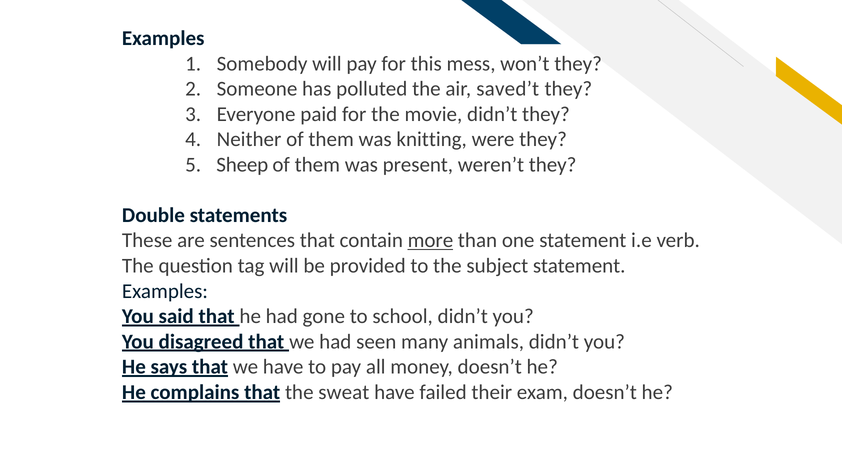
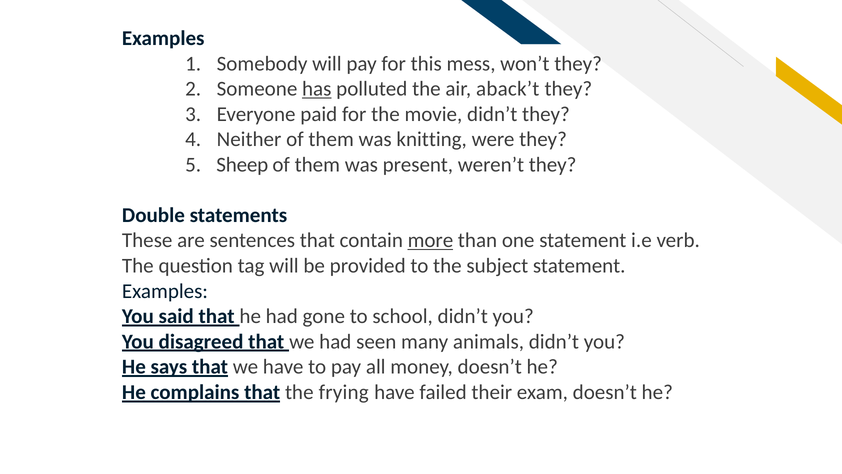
has underline: none -> present (317, 89)
saved’t: saved’t -> aback’t (508, 89)
sweat: sweat -> frying (344, 392)
